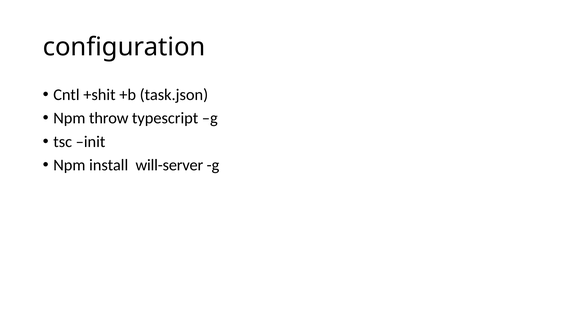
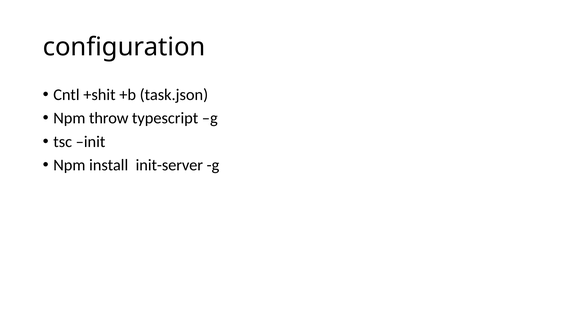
will-server: will-server -> init-server (169, 165)
